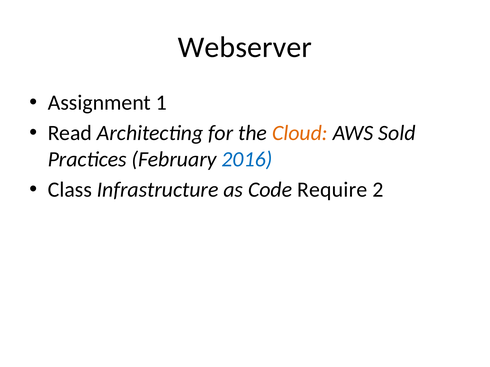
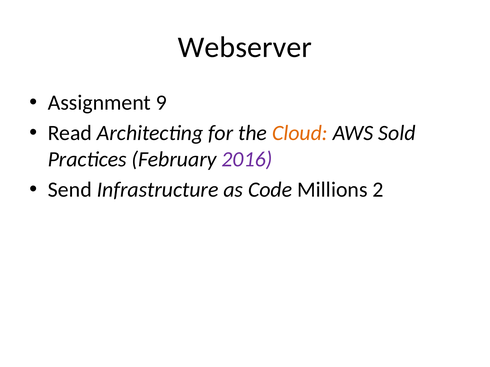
1: 1 -> 9 (161, 103)
2016 colour: blue -> purple (247, 159)
Class: Class -> Send (70, 190)
Require: Require -> Millions (332, 190)
